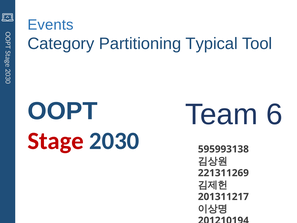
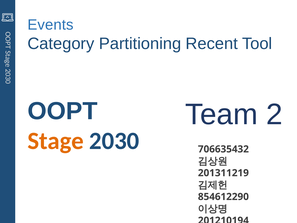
Typical: Typical -> Recent (212, 44)
Team 6: 6 -> 2 (274, 114)
Stage colour: red -> orange (56, 141)
595993138: 595993138 -> 706635432 (223, 149)
221311269: 221311269 -> 201311219 (223, 173)
201311217: 201311217 -> 854612290 (223, 197)
